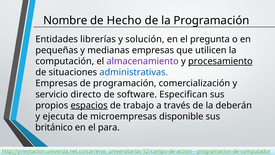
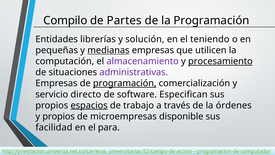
Nombre: Nombre -> Compilo (65, 21)
Hecho: Hecho -> Partes (124, 21)
pregunta: pregunta -> teniendo (210, 39)
medianas underline: none -> present (108, 50)
administrativas colour: blue -> purple (134, 72)
programación underline: none -> present (125, 83)
deberán: deberán -> órdenes (234, 105)
y ejecuta: ejecuta -> propios (59, 116)
británico: británico -> facilidad (54, 127)
